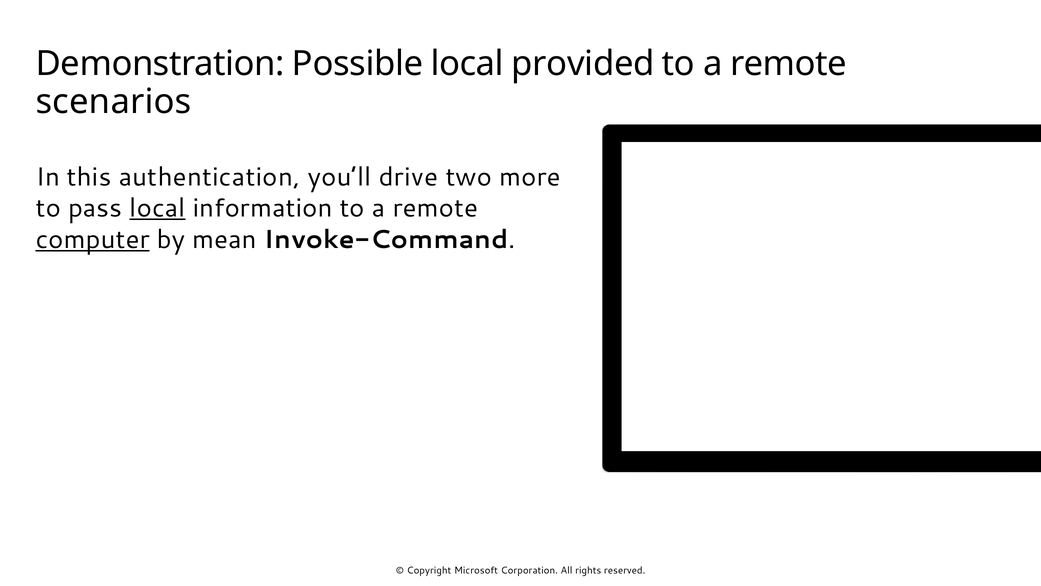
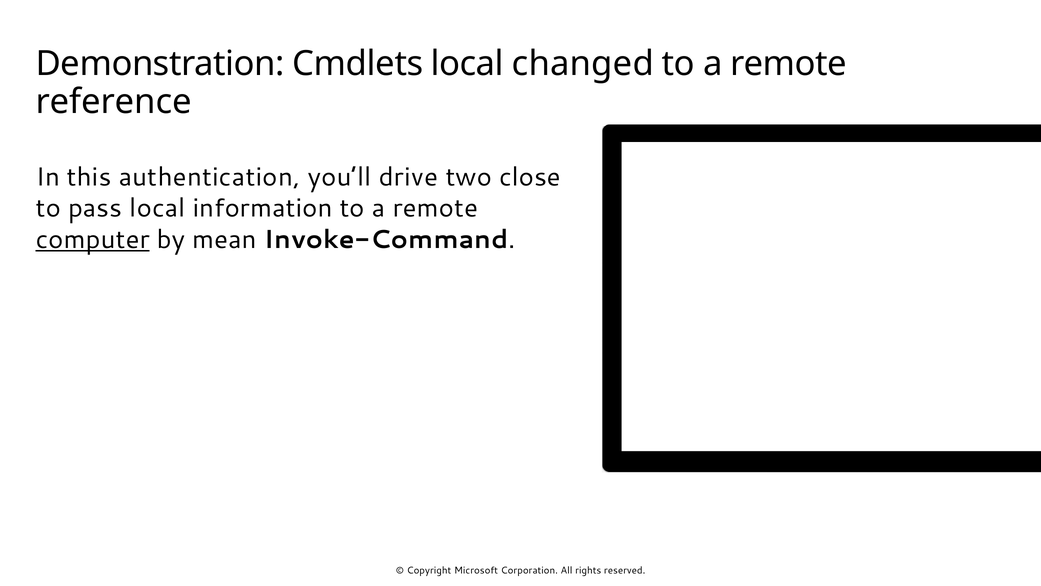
Possible: Possible -> Cmdlets (358, 64)
provided: provided -> changed (583, 64)
scenarios: scenarios -> reference (114, 101)
more: more -> close (530, 177)
local underline: present -> none (157, 208)
